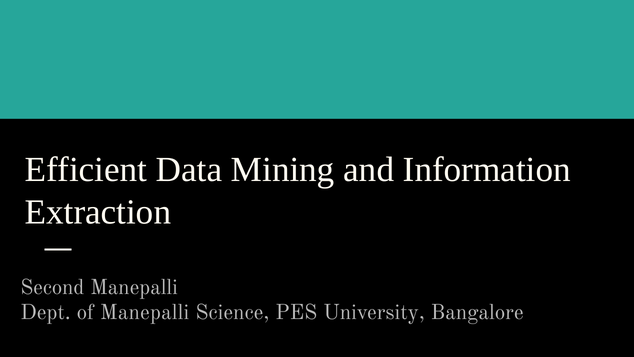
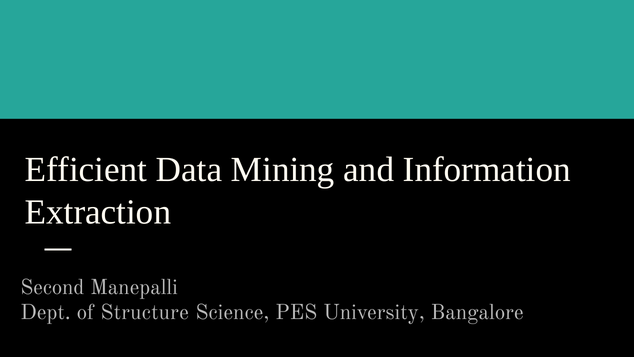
of Manepalli: Manepalli -> Structure (145, 312)
